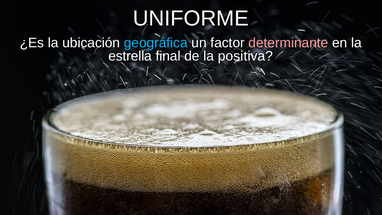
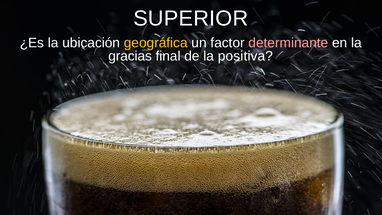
UNIFORME: UNIFORME -> SUPERIOR (191, 18)
geográfica colour: light blue -> yellow (156, 43)
estrella: estrella -> gracias (130, 56)
